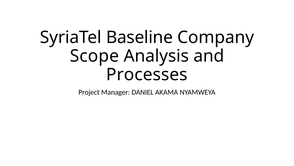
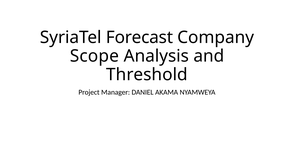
Baseline: Baseline -> Forecast (139, 37)
Processes: Processes -> Threshold (147, 74)
